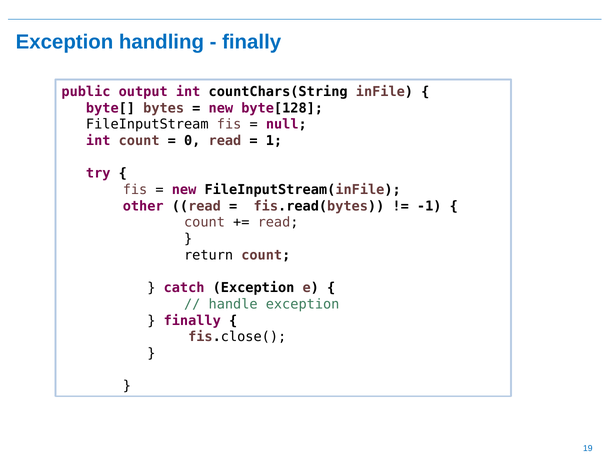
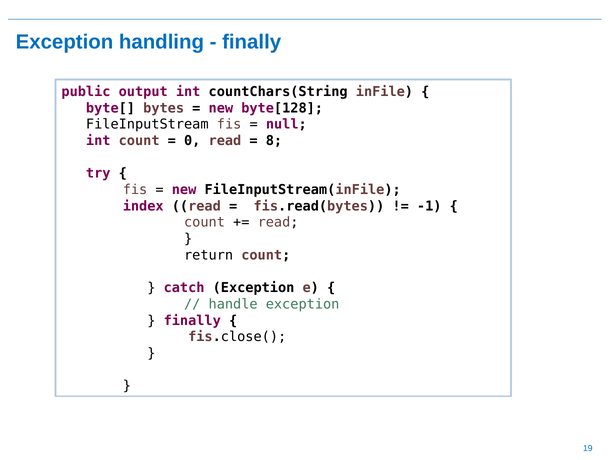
1: 1 -> 8 (274, 141)
other: other -> index (143, 206)
